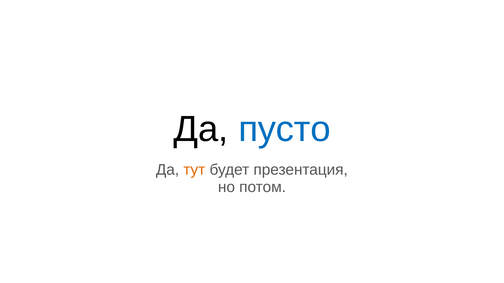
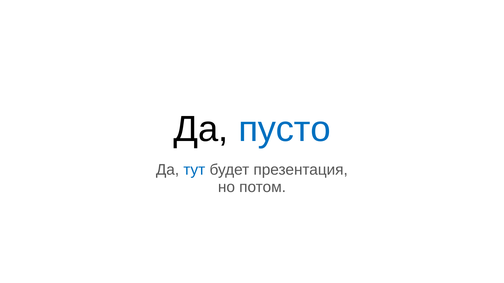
тут colour: orange -> blue (194, 170)
